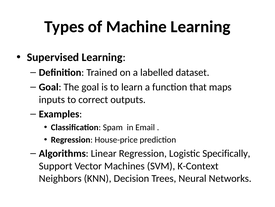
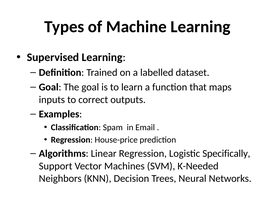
K-Context: K-Context -> K-Needed (198, 165)
